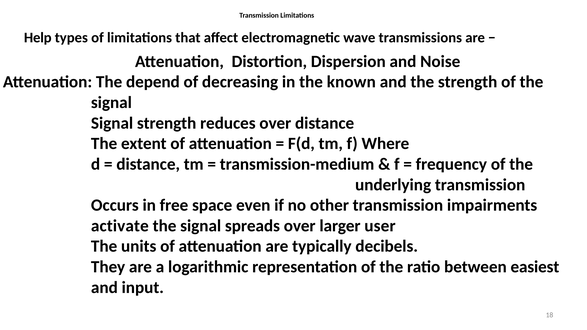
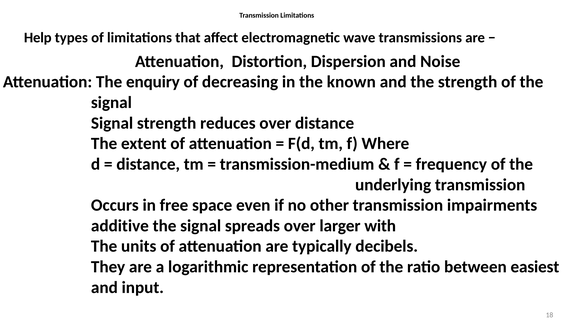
depend: depend -> enquiry (153, 82)
activate: activate -> additive (120, 226)
user: user -> with (380, 226)
